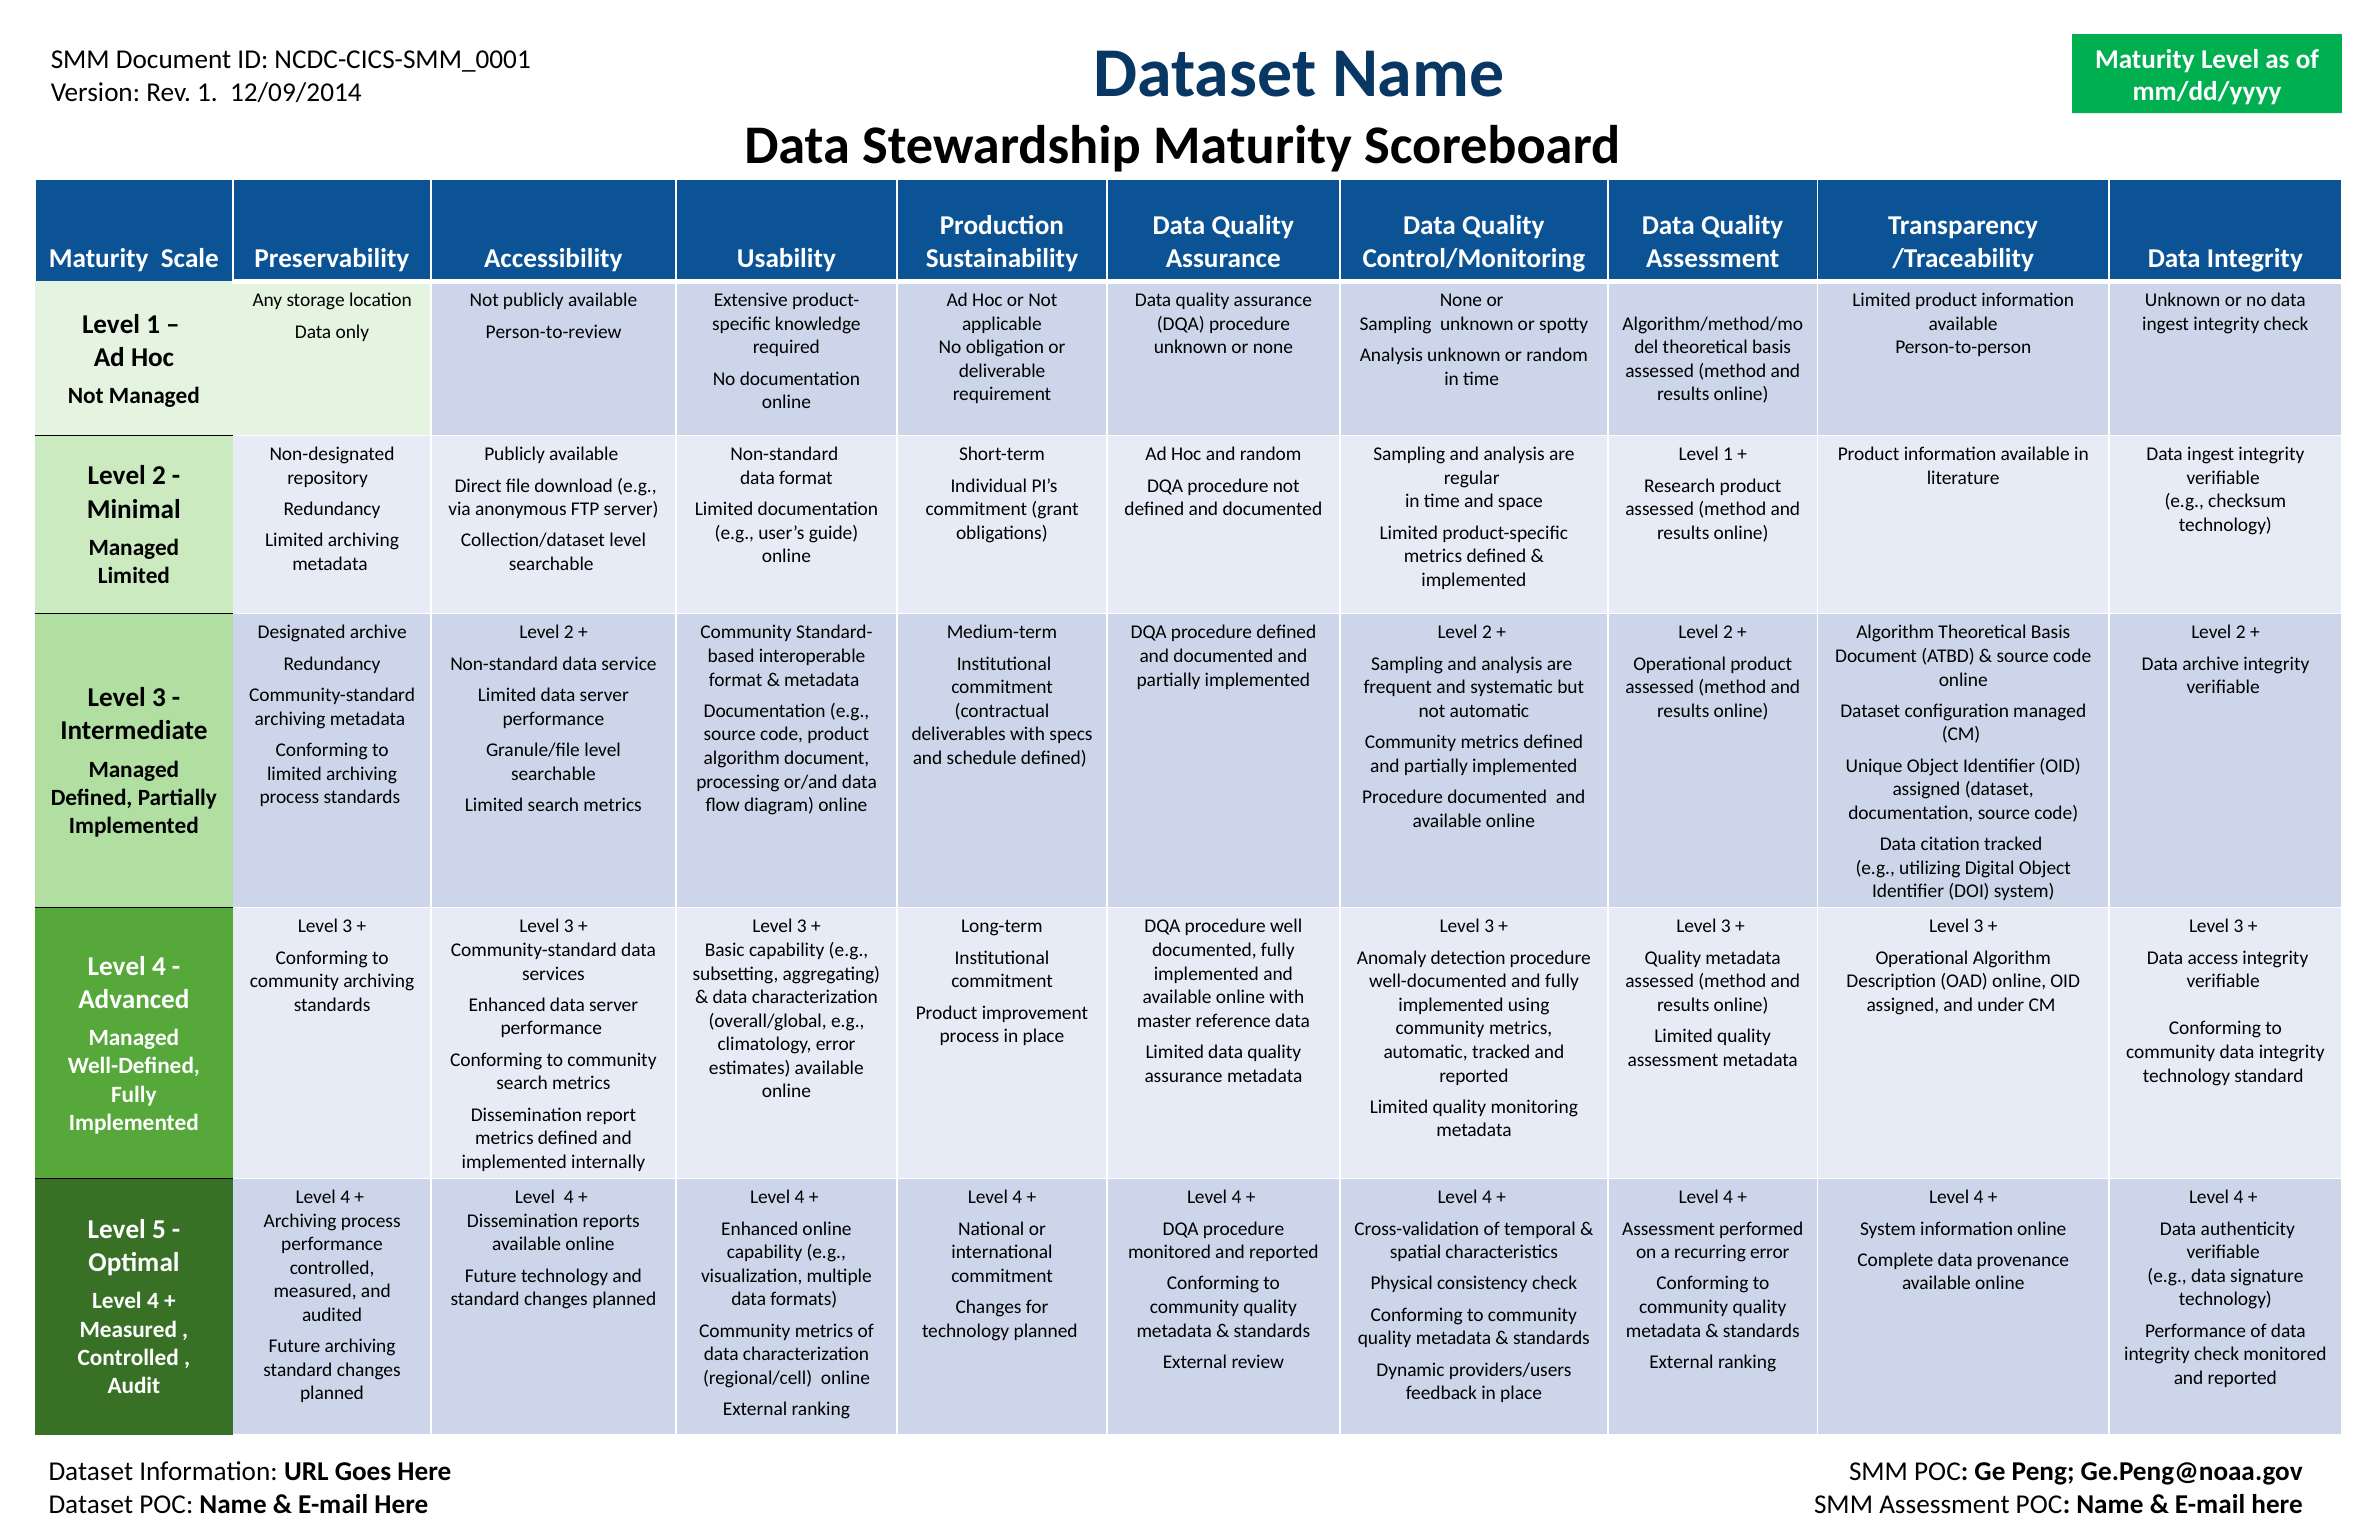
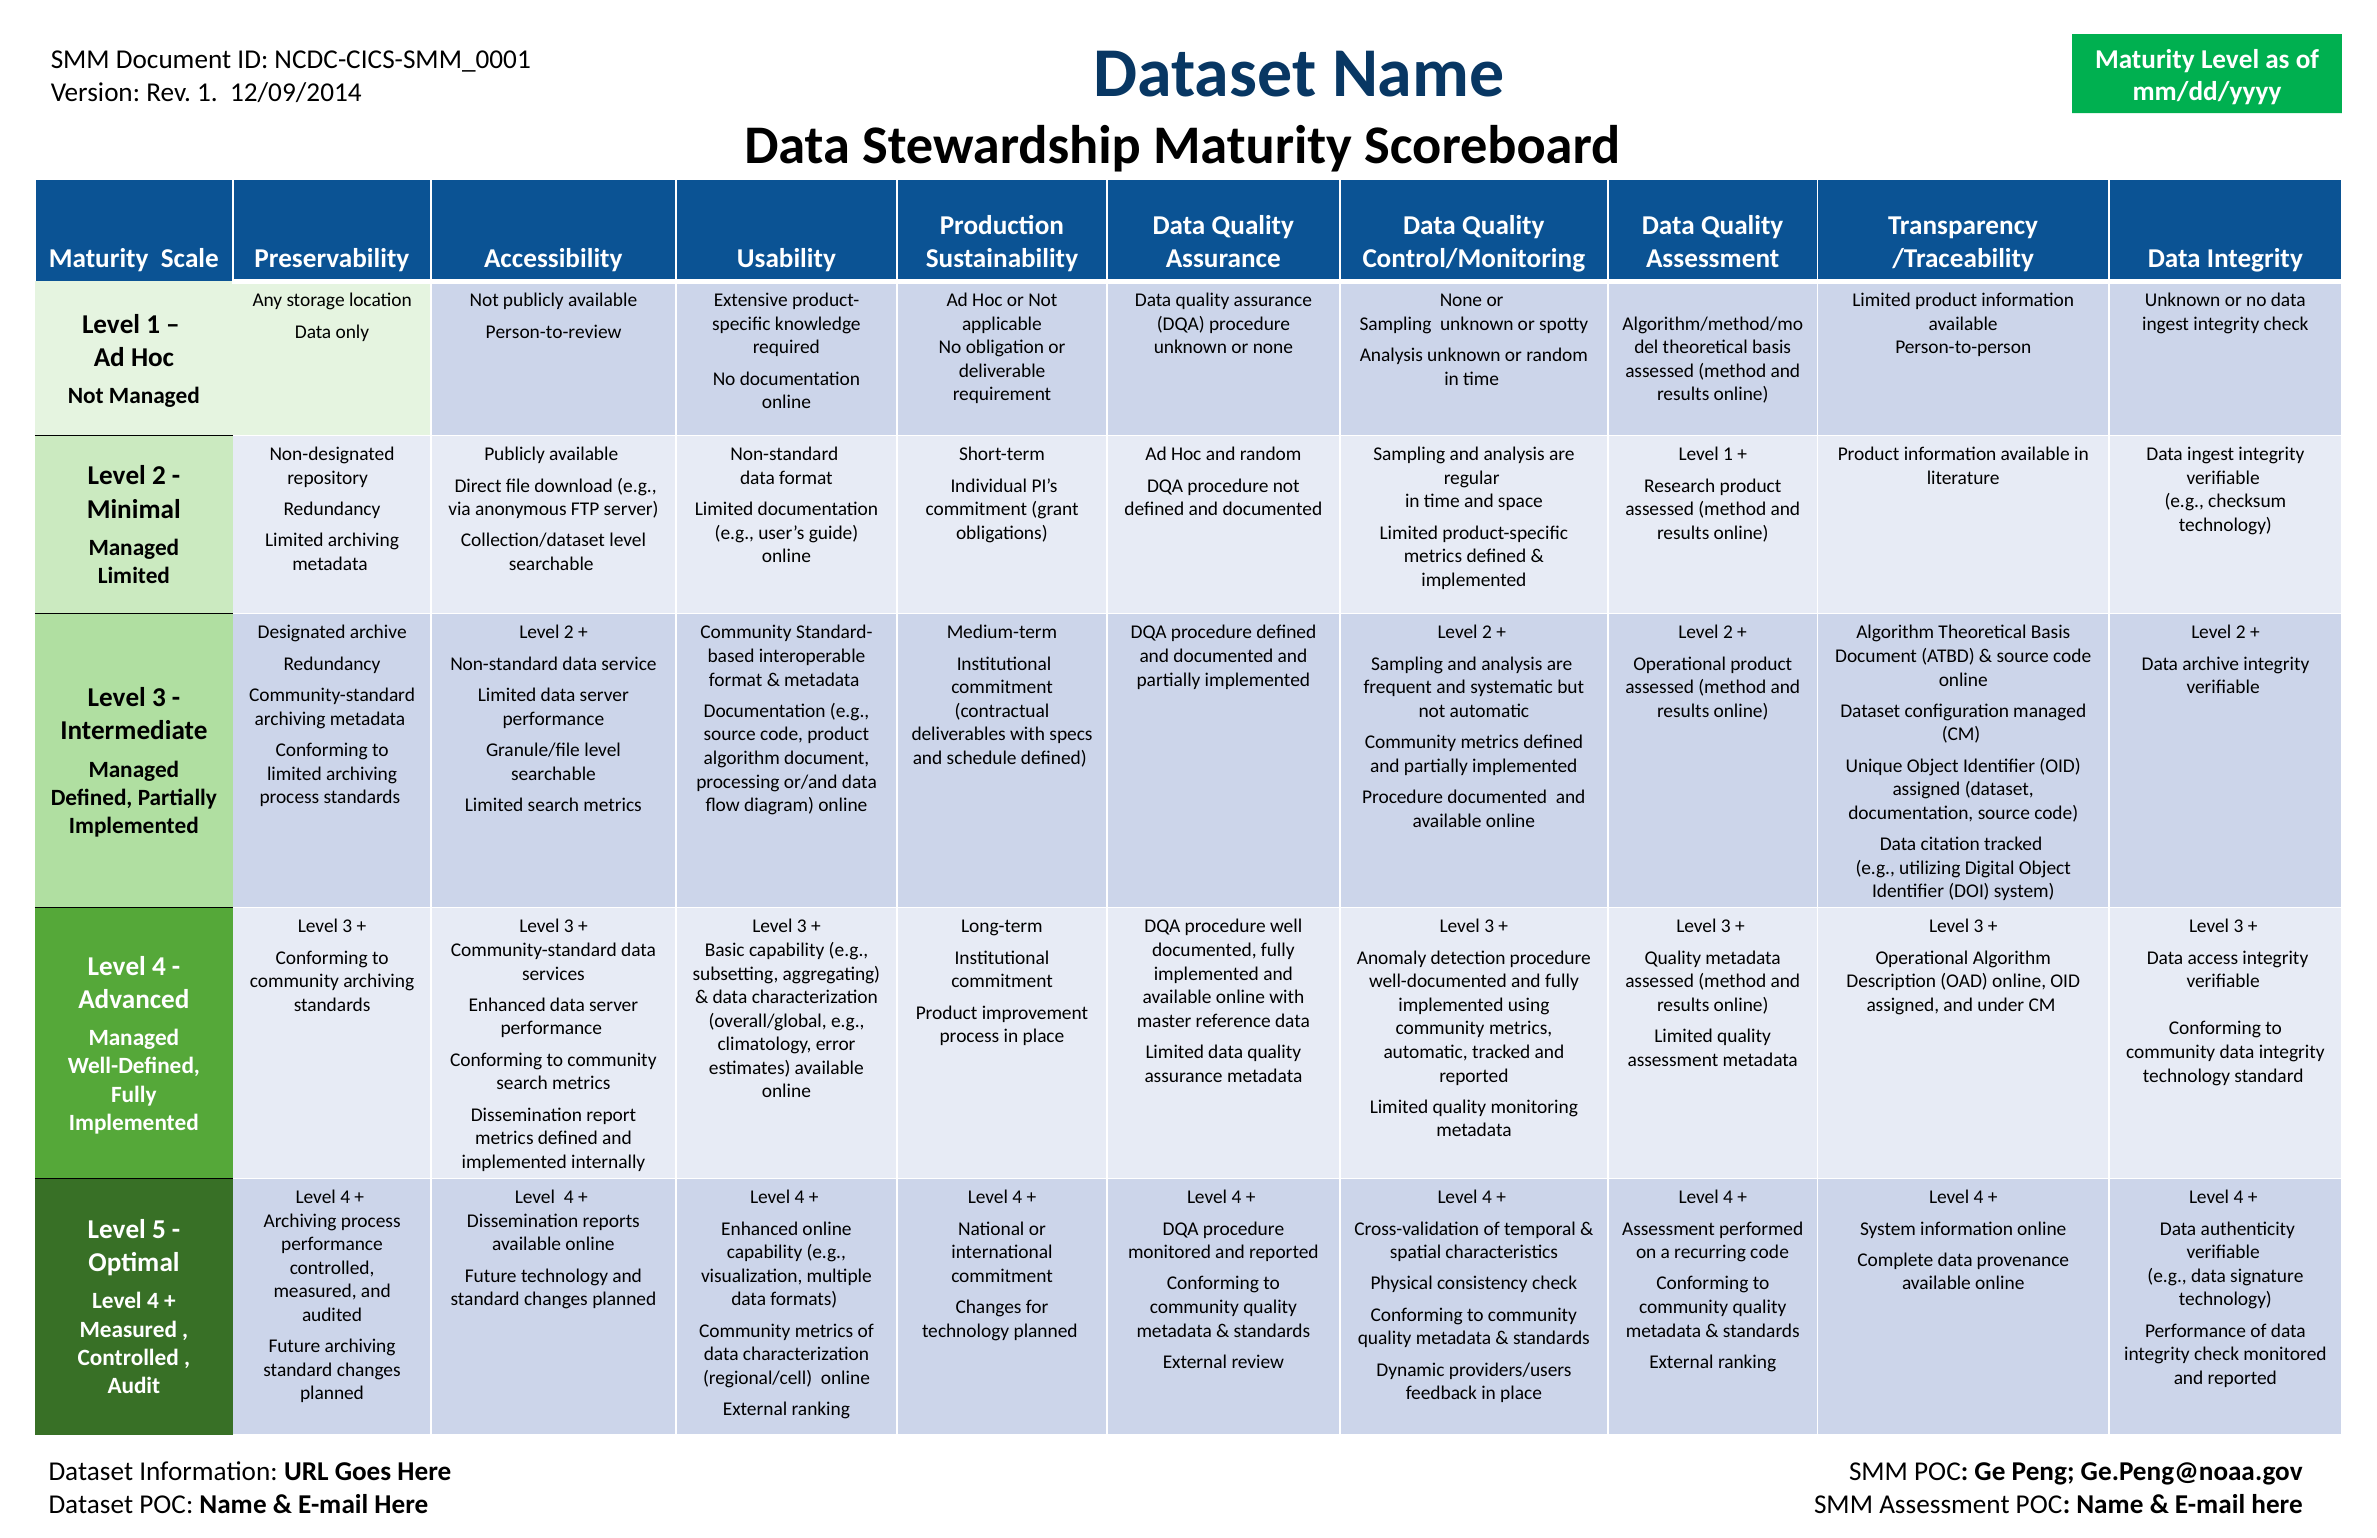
recurring error: error -> code (1770, 1252)
